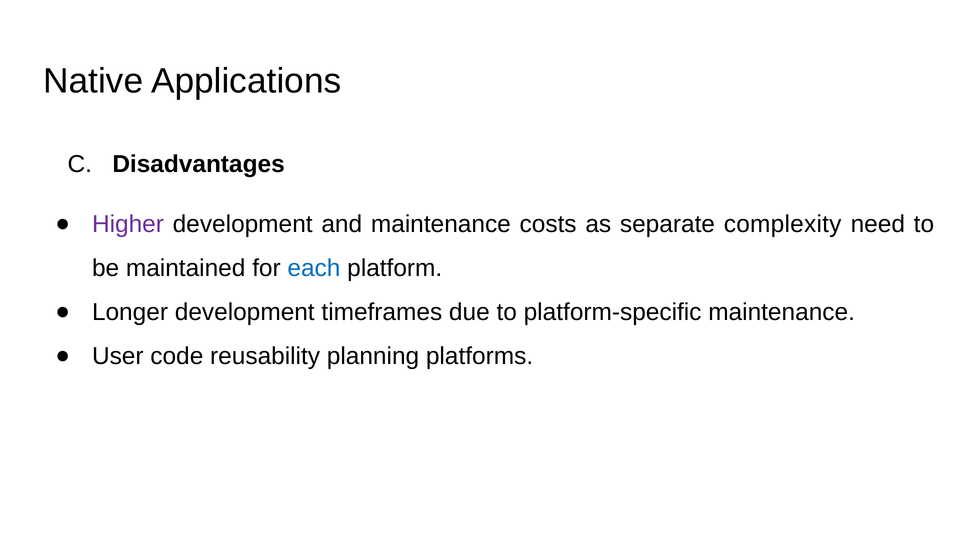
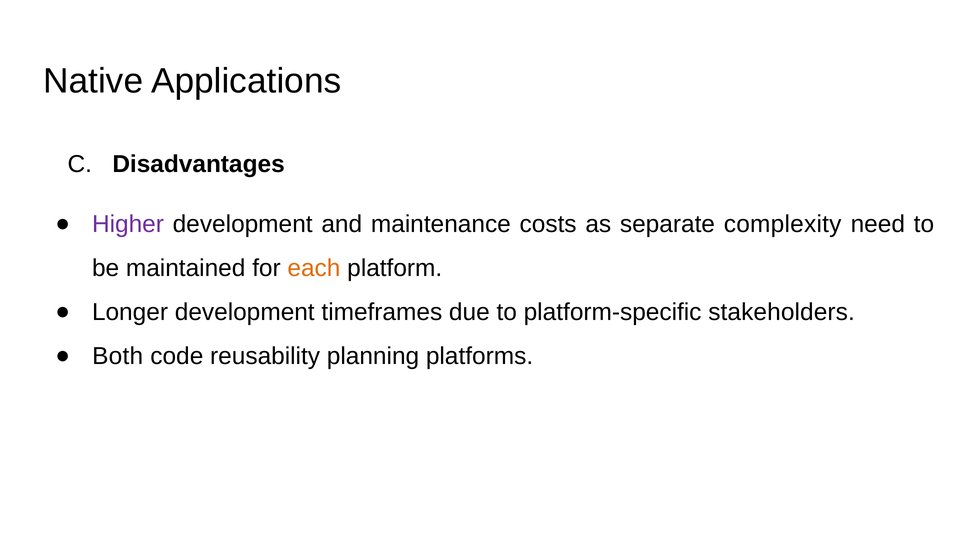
each colour: blue -> orange (314, 268)
platform-specific maintenance: maintenance -> stakeholders (782, 312)
User: User -> Both (118, 356)
